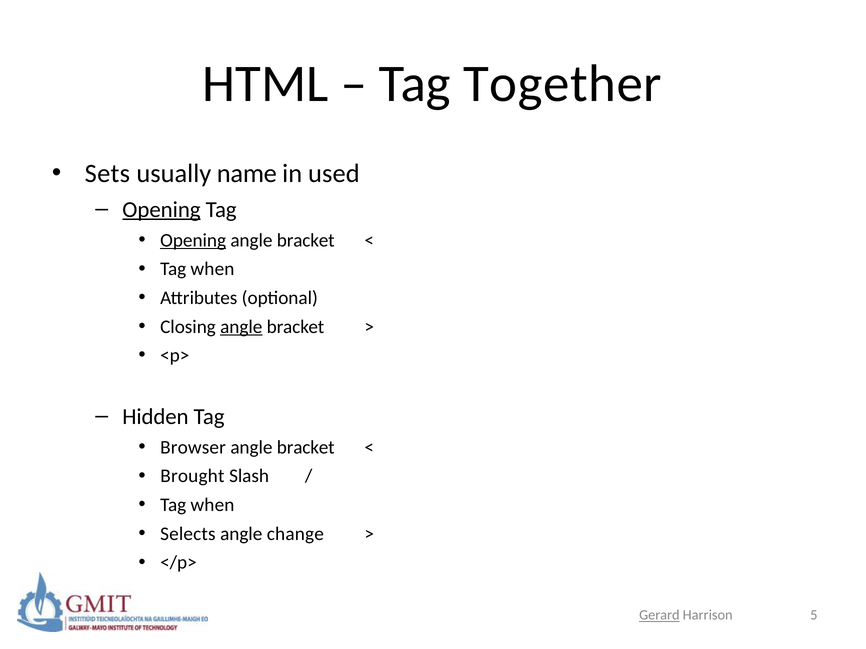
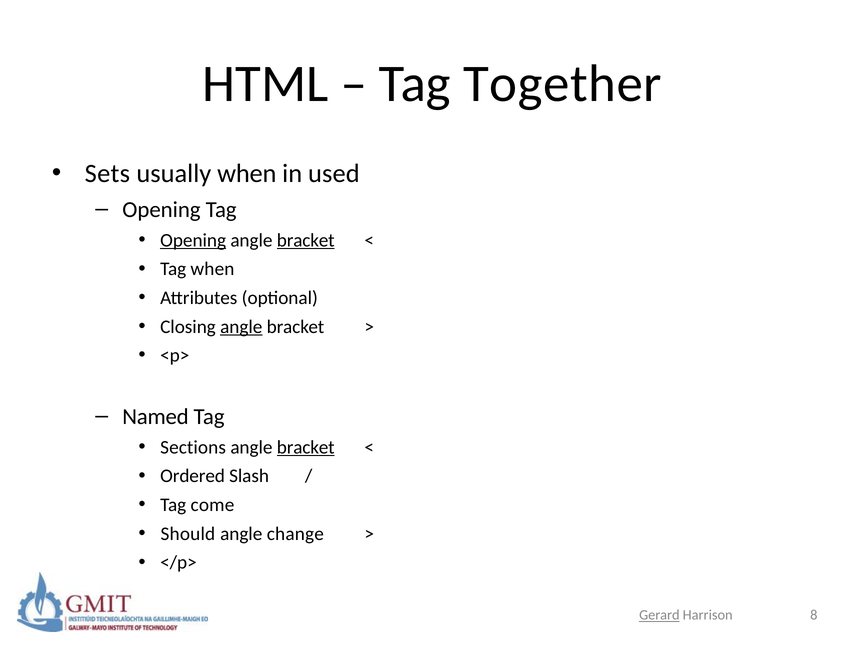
usually name: name -> when (247, 174)
Opening underline: present -> none (161, 210)
bracket underline: none -> present (306, 240)
Hidden: Hidden -> Named (156, 417)
Browser: Browser -> Sections (193, 448)
bracket underline: none -> present (306, 448)
Brought: Brought -> Ordered (193, 477)
when: when -> come (212, 505)
Selects: Selects -> Should (188, 534)
5: 5 -> 8 (814, 616)
